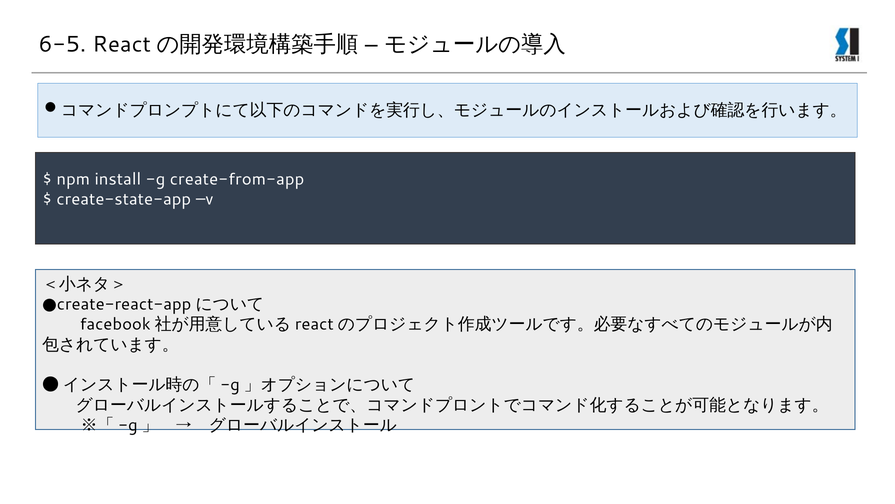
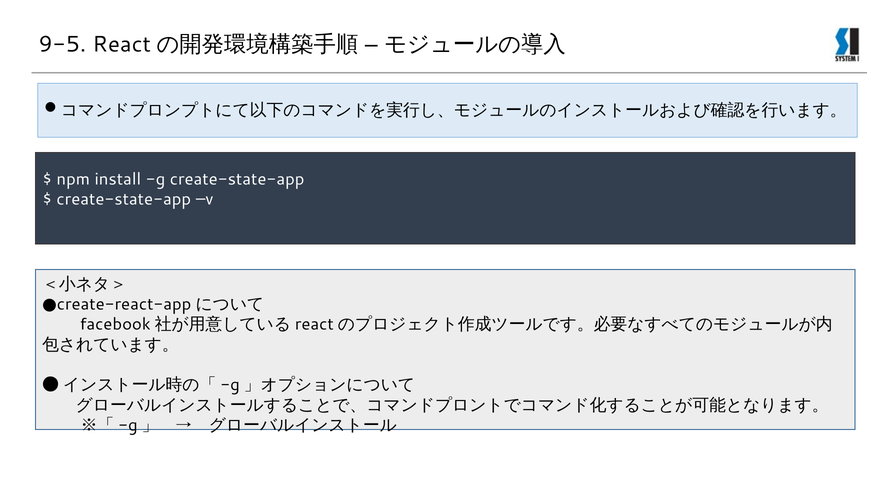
6-5: 6-5 -> 9-5 (62, 44)
g create-from-app: create-from-app -> create-state-app (237, 179)
